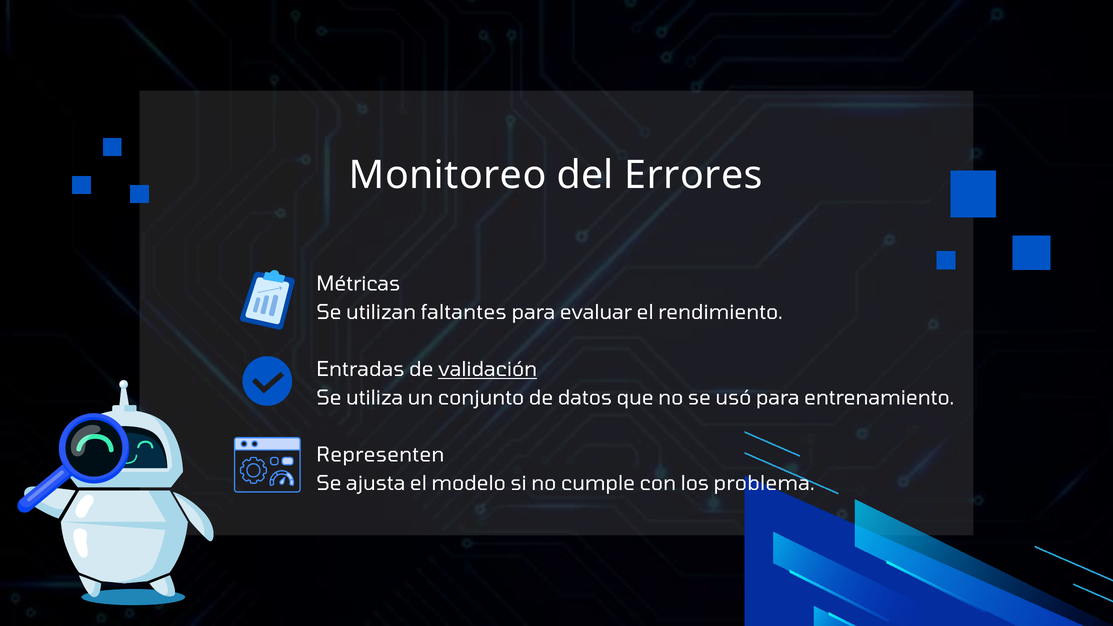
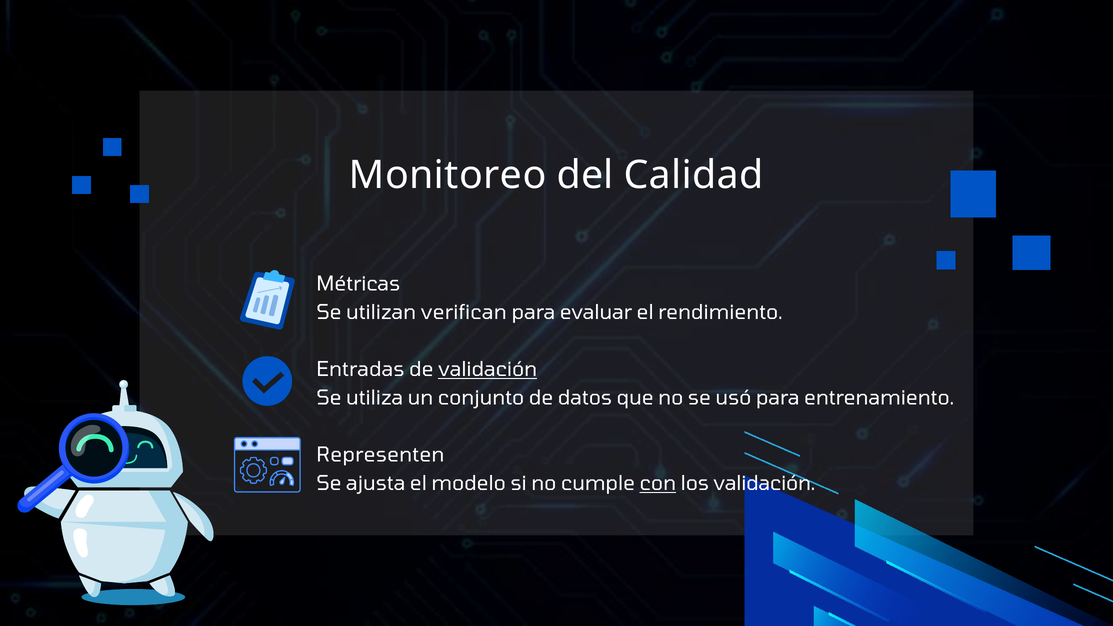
Errores: Errores -> Calidad (694, 175)
faltantes: faltantes -> verifican (464, 313)
con underline: none -> present (658, 484)
los problema: problema -> validación (764, 484)
